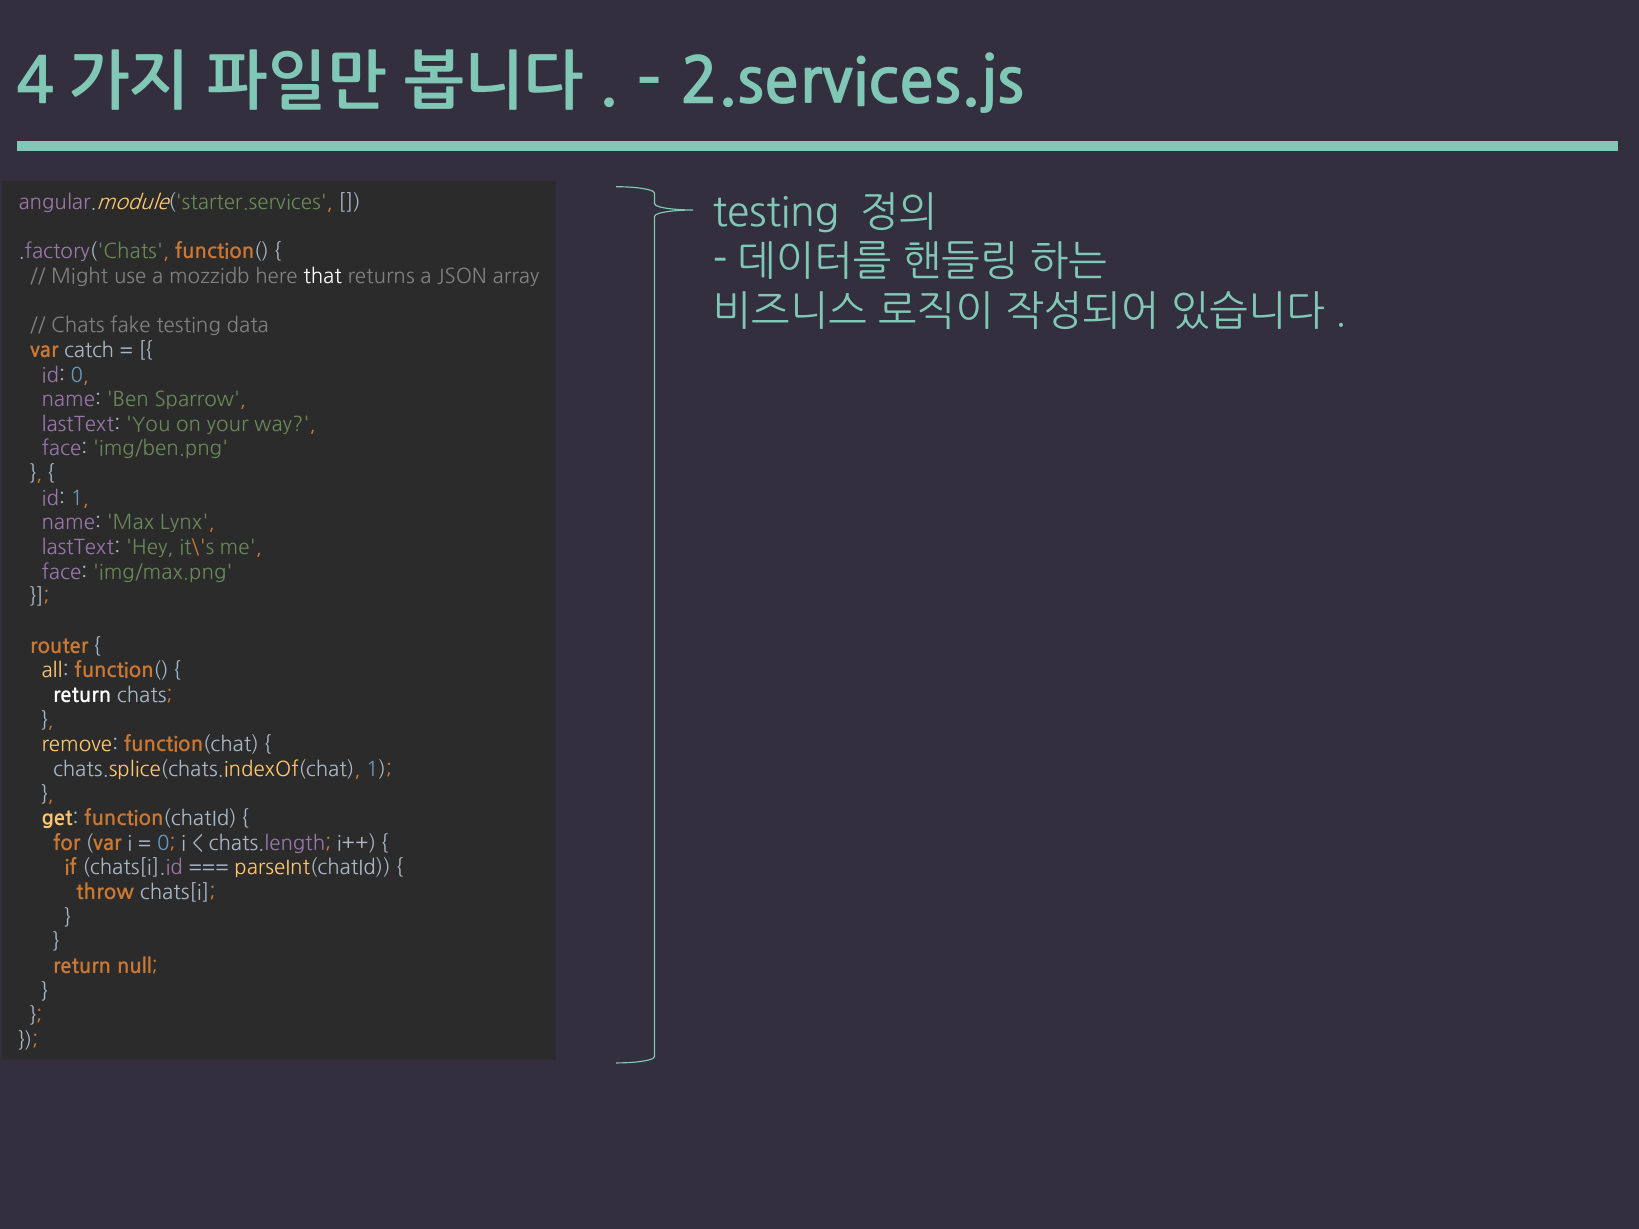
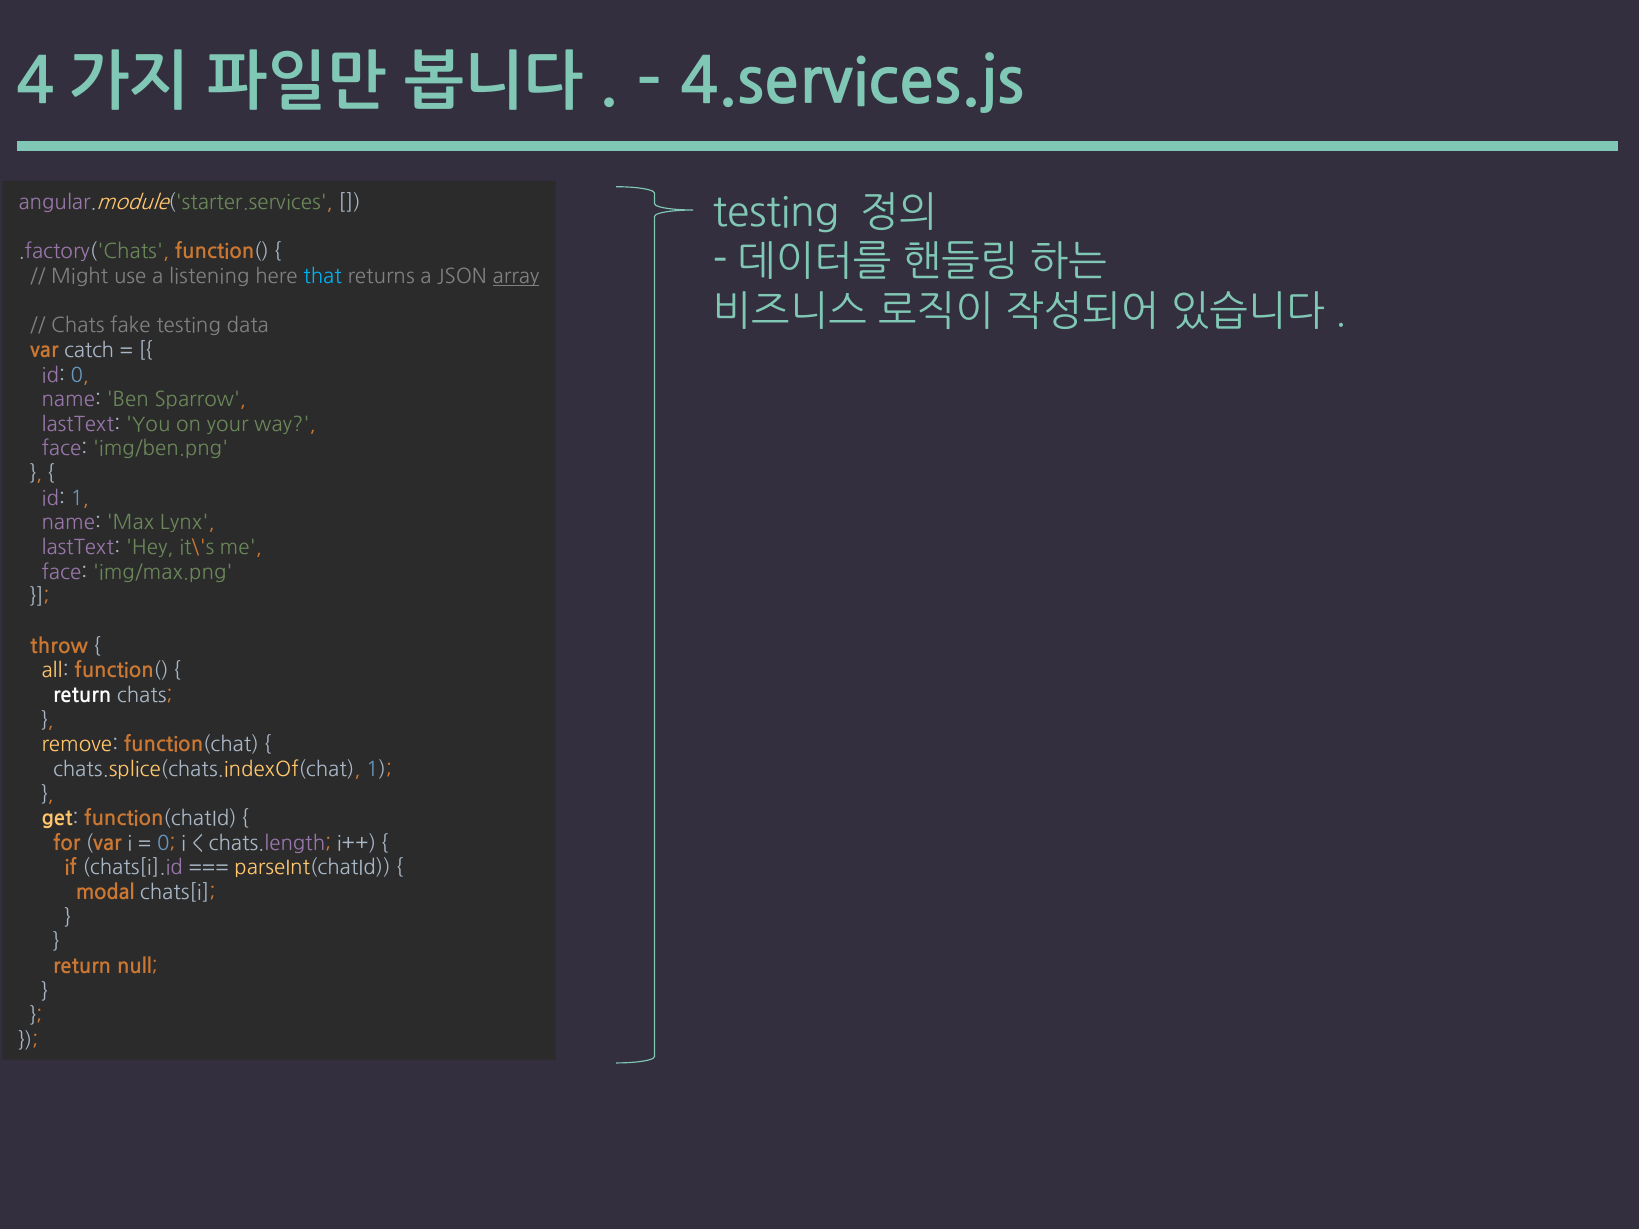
2.services.js: 2.services.js -> 4.services.js (852, 82)
mozzidb: mozzidb -> listening (209, 277)
that colour: white -> light blue (323, 277)
array underline: none -> present (516, 277)
router: router -> throw (59, 647)
throw: throw -> modal (105, 893)
